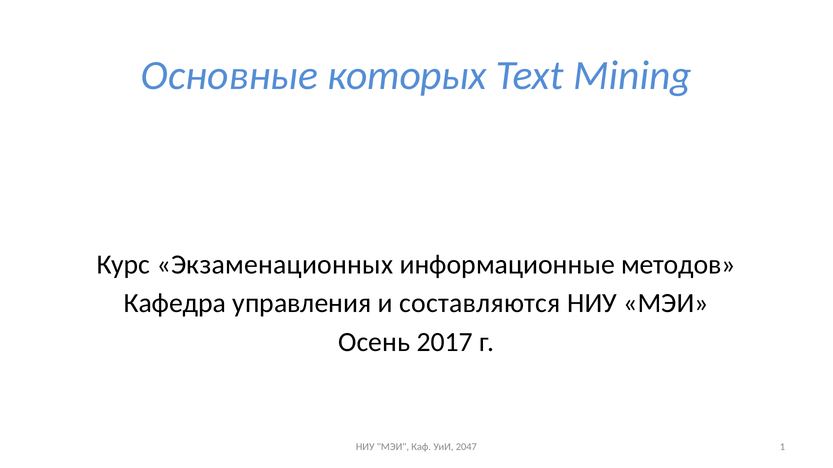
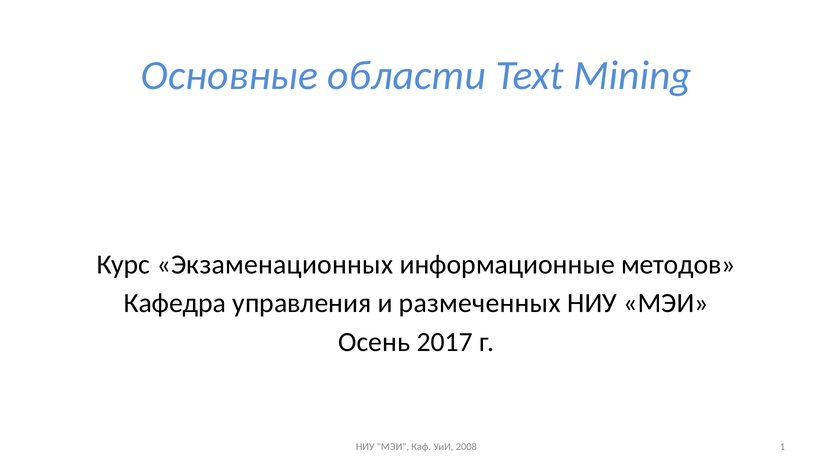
которых: которых -> области (407, 76)
составляются: составляются -> размеченных (480, 304)
2047: 2047 -> 2008 (466, 447)
